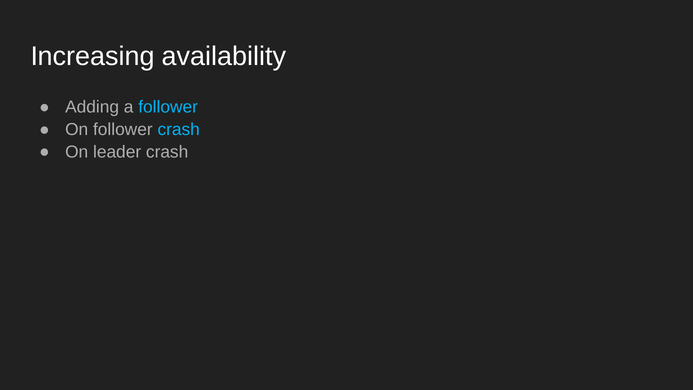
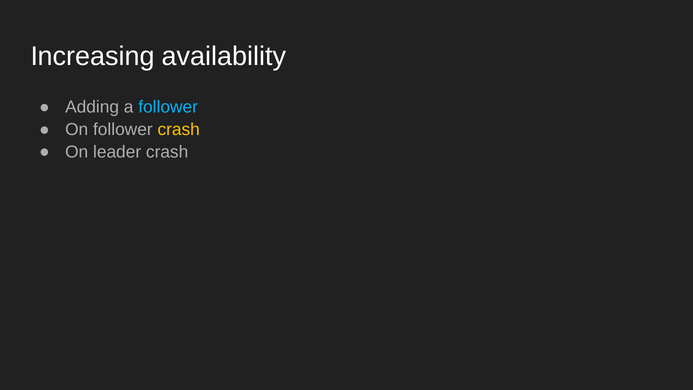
crash colour: light blue -> yellow (179, 129)
